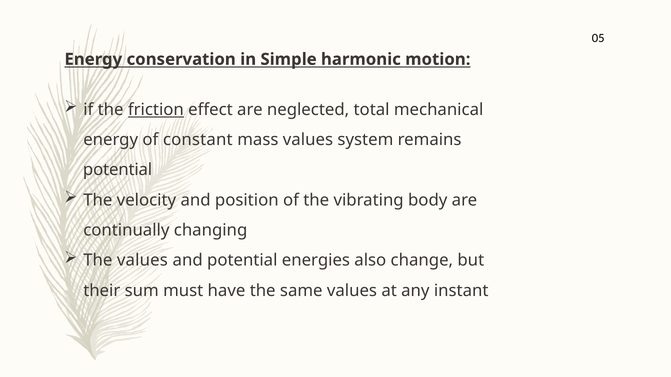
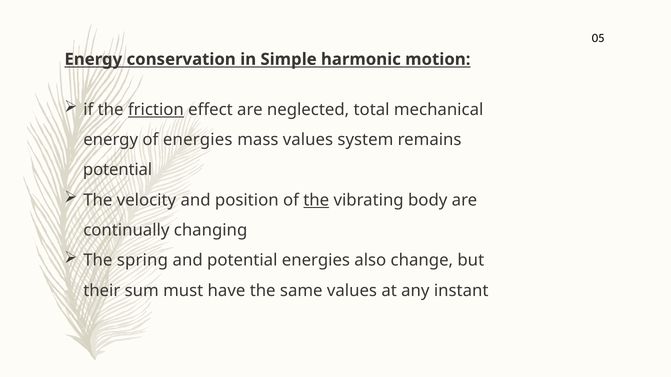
of constant: constant -> energies (198, 140)
the underline: none -> present (316, 200)
The values: values -> spring (142, 261)
